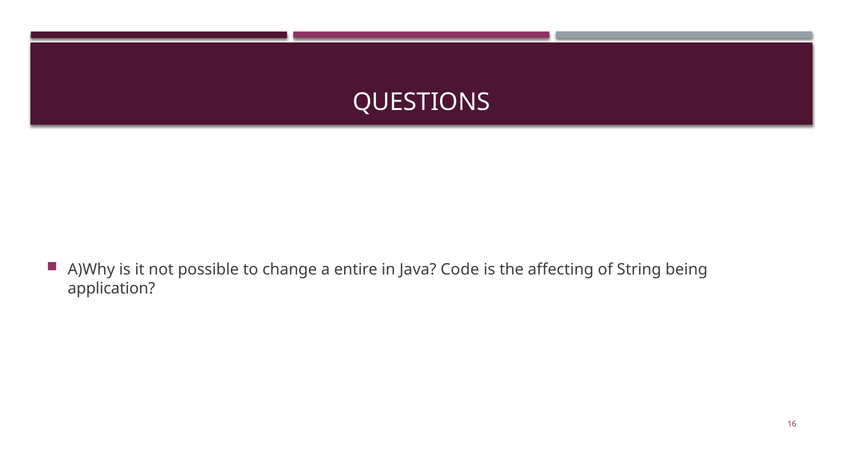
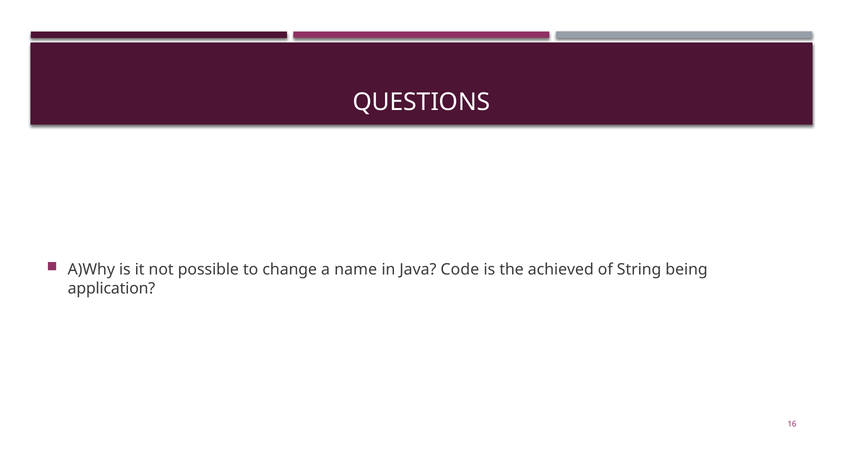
entire: entire -> name (356, 270)
affecting: affecting -> achieved (561, 270)
